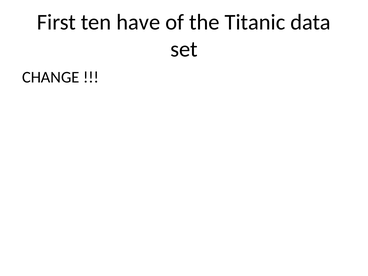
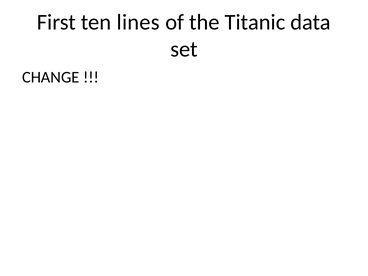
have: have -> lines (138, 22)
